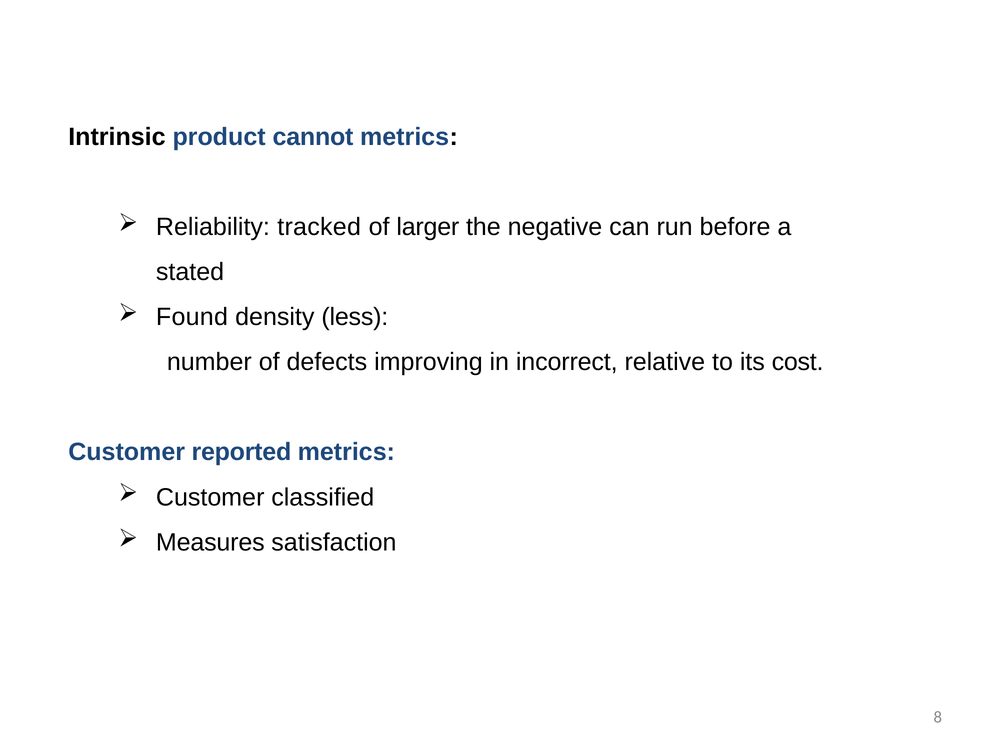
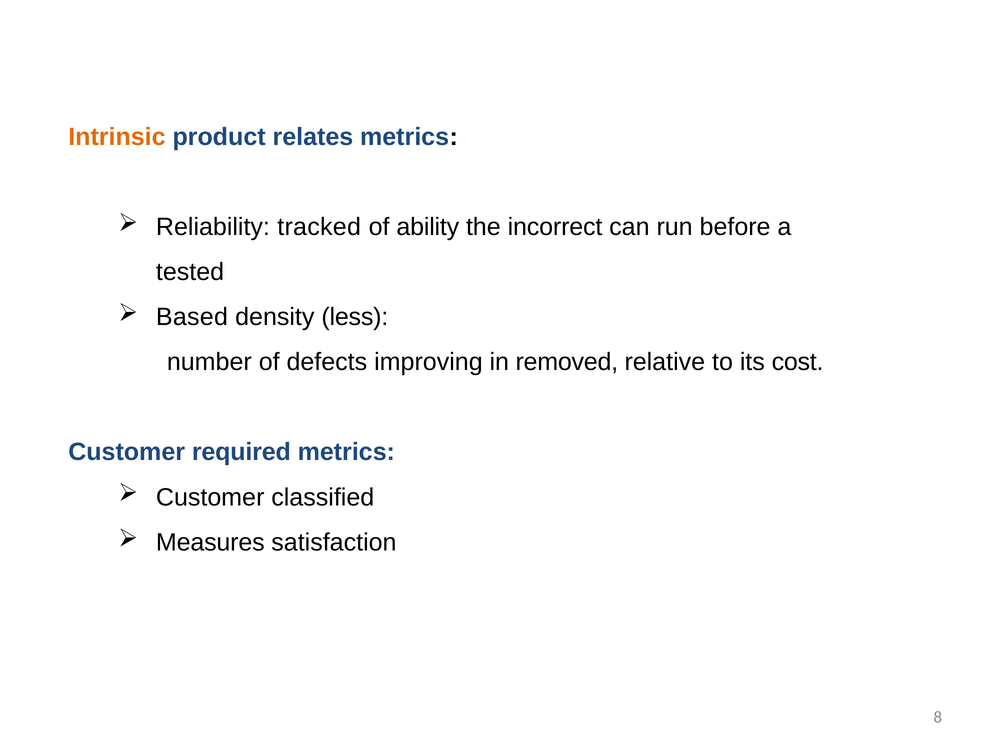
Intrinsic colour: black -> orange (117, 137)
cannot: cannot -> relates (313, 137)
larger: larger -> ability (428, 227)
negative: negative -> incorrect (555, 227)
stated: stated -> tested (190, 272)
Found: Found -> Based (192, 317)
incorrect: incorrect -> removed (567, 362)
reported: reported -> required (241, 453)
